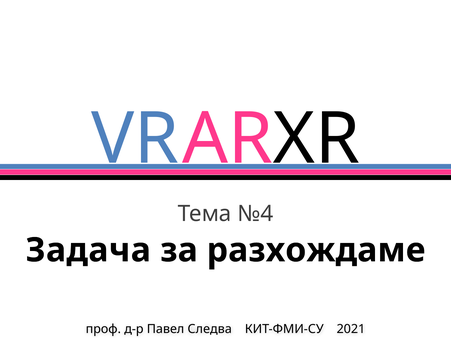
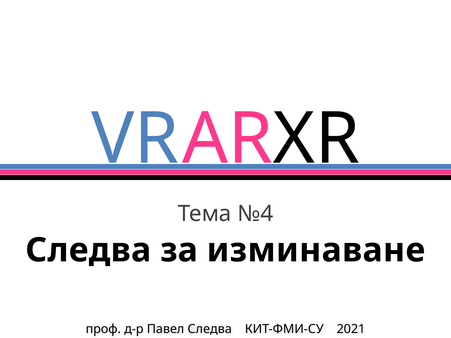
Задача: Задача -> Следва (88, 250)
разхождаме: разхождаме -> изминаване (316, 250)
